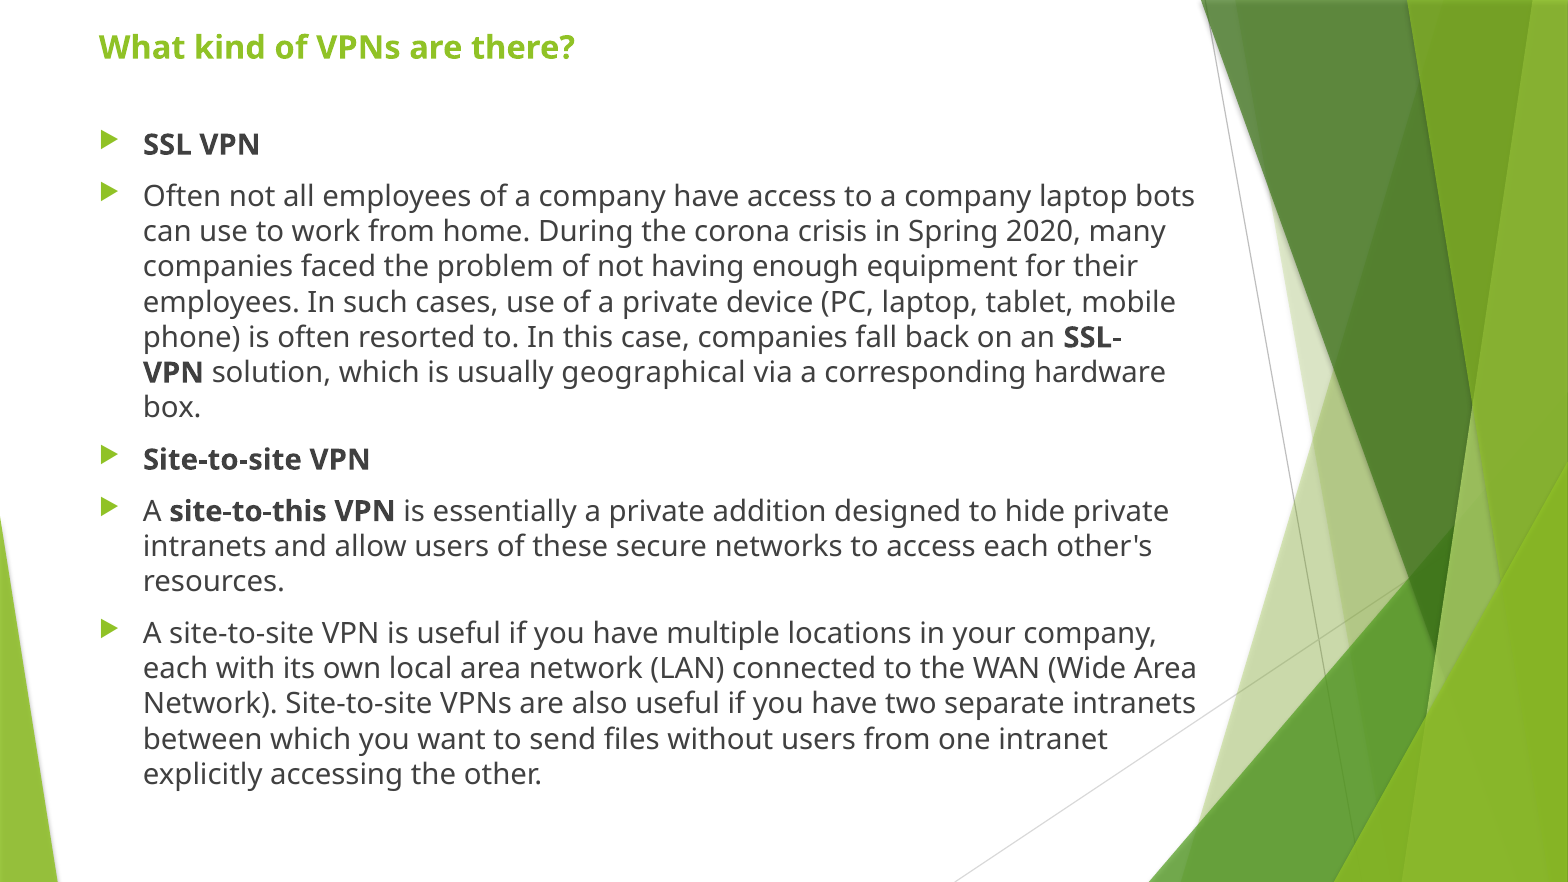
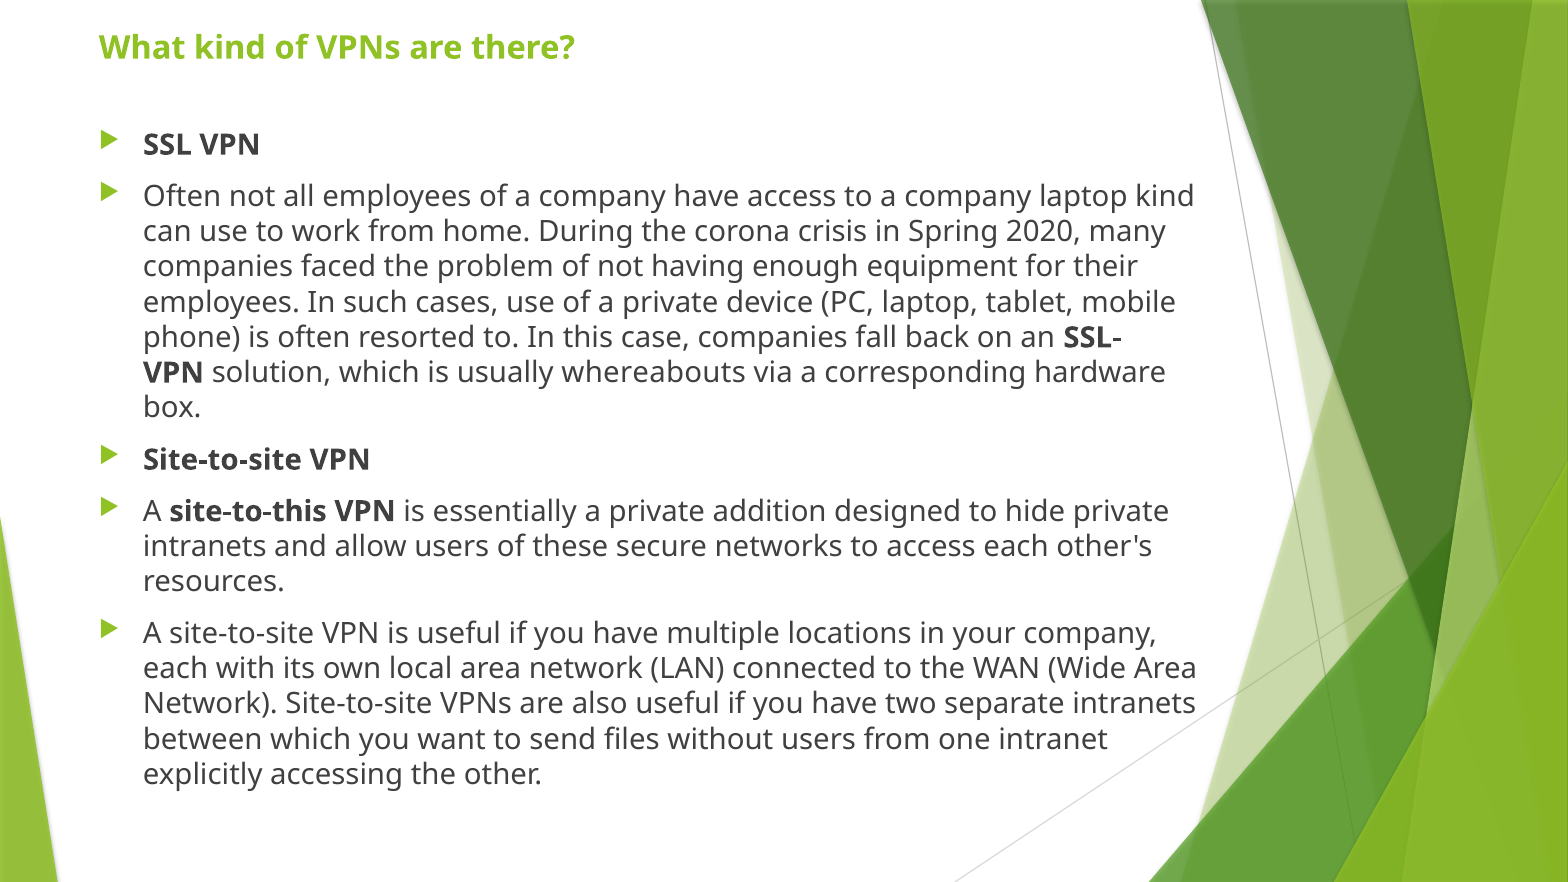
laptop bots: bots -> kind (1165, 197)
geographical: geographical -> whereabouts (654, 373)
